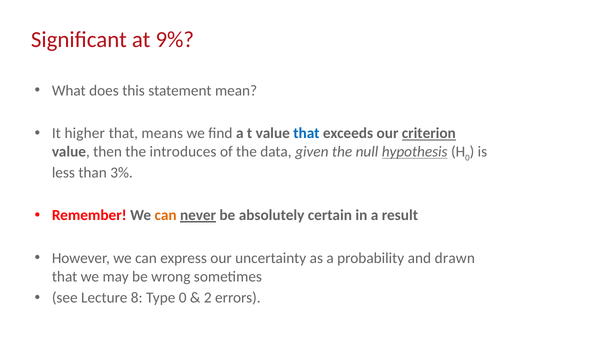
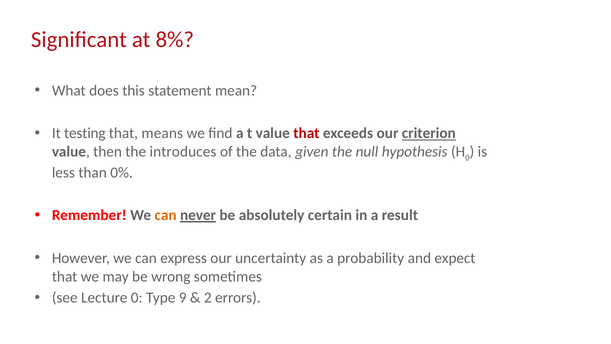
9%: 9% -> 8% (175, 40)
higher: higher -> testing (85, 133)
that colour: blue -> red (306, 133)
hypothesis underline: present -> none (415, 152)
3%: 3% -> 0% (122, 172)
drawn: drawn -> expect (455, 258)
Lecture 8: 8 -> 0 (137, 298)
Type 0: 0 -> 9 (183, 298)
